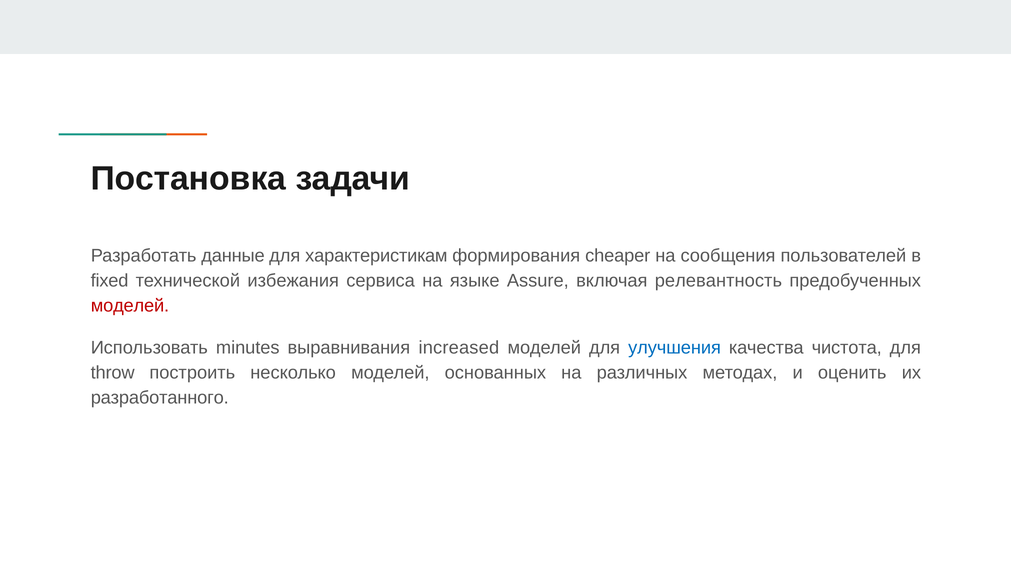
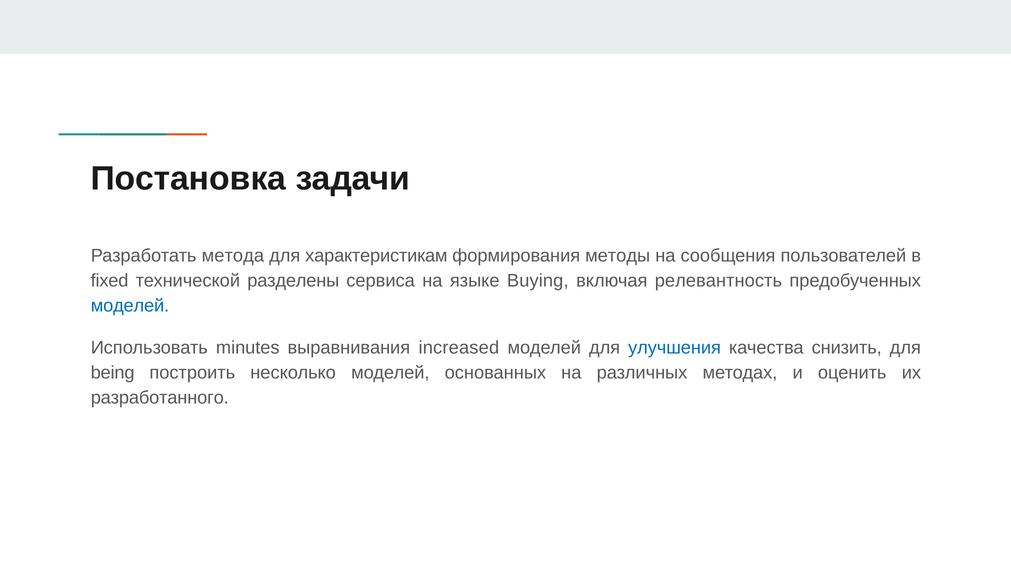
данные: данные -> метода (233, 255)
cheaper: cheaper -> методы (618, 255)
избежания: избежания -> разделены (293, 280)
Assure: Assure -> Buying (538, 280)
моделей colour: red -> blue (130, 306)
чистота: чистота -> снизить (847, 347)
throw: throw -> being (113, 373)
